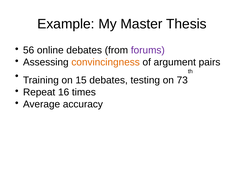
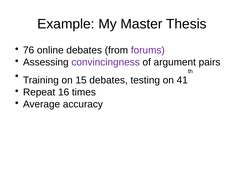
56: 56 -> 76 (29, 50)
convincingness colour: orange -> purple (106, 62)
73: 73 -> 41 (182, 80)
